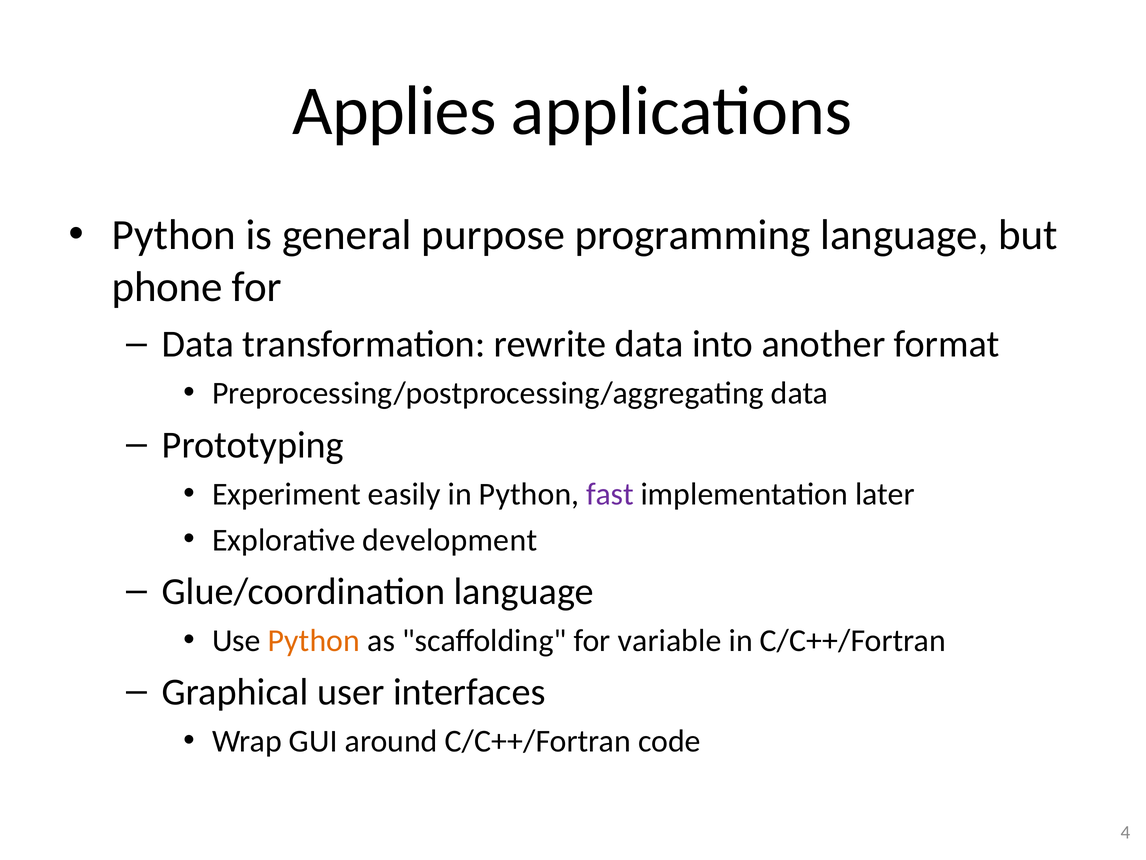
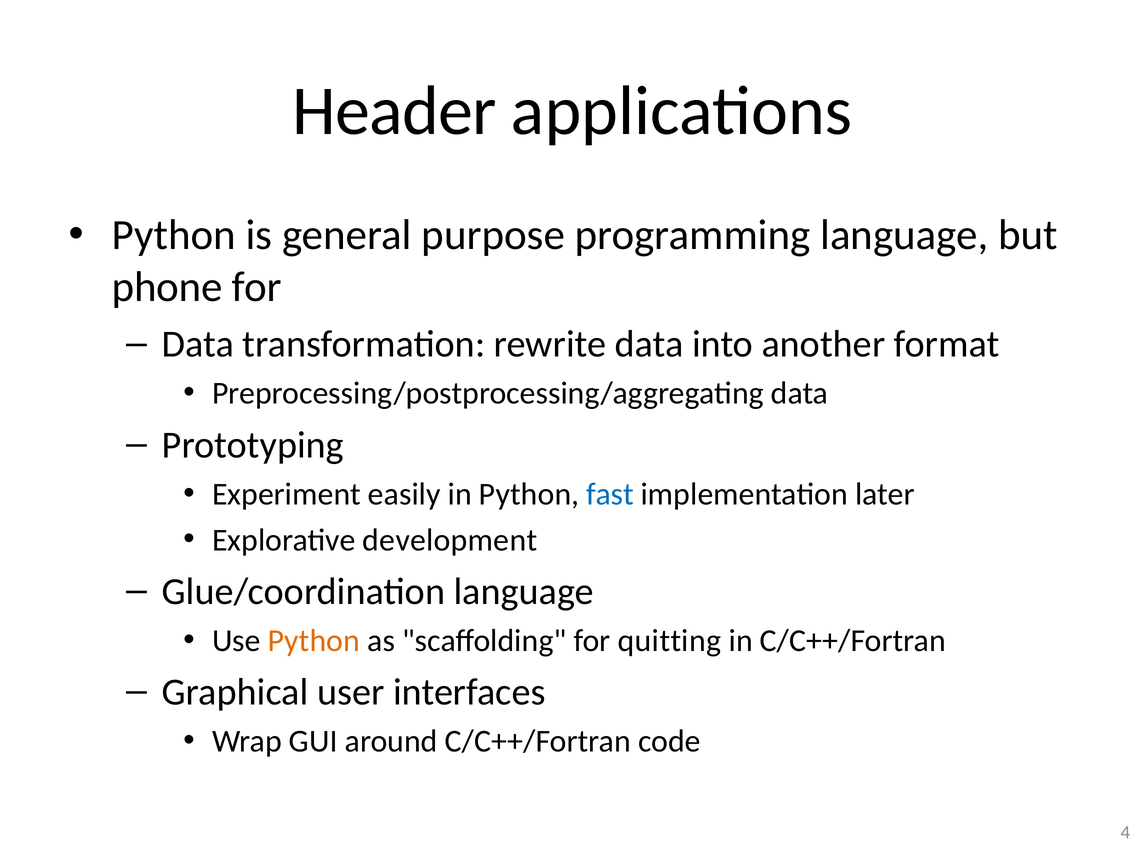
Applies: Applies -> Header (394, 111)
fast colour: purple -> blue (610, 494)
variable: variable -> quitting (669, 640)
